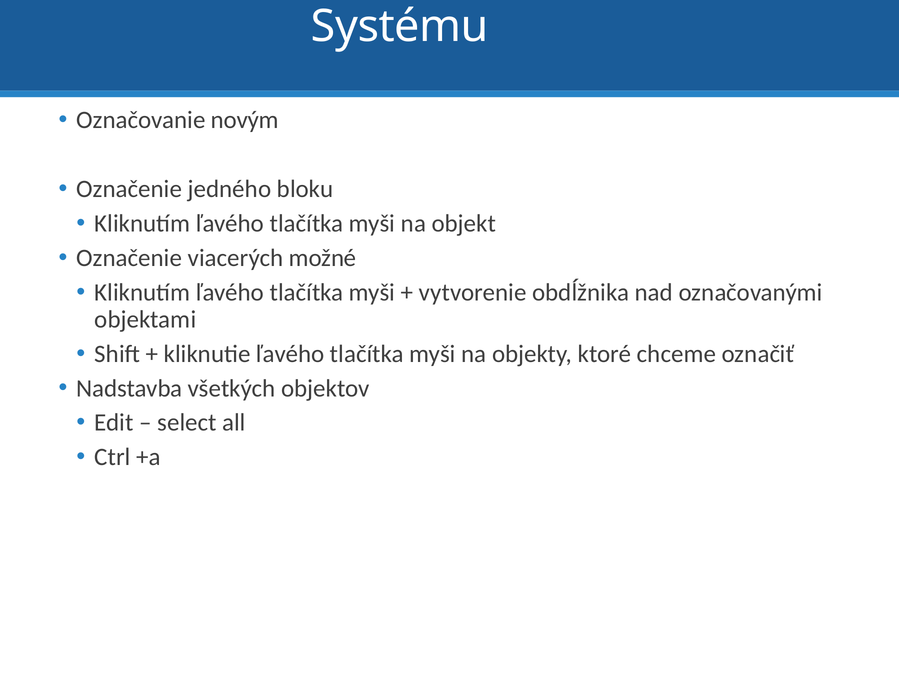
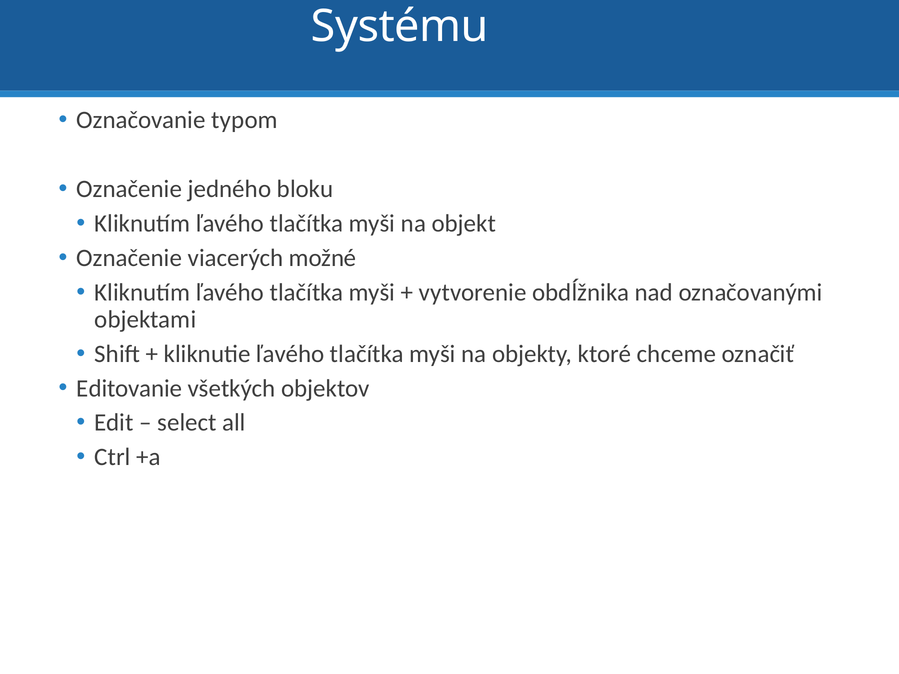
novým: novým -> typom (245, 120)
Nadstavba: Nadstavba -> Editovanie (129, 388)
